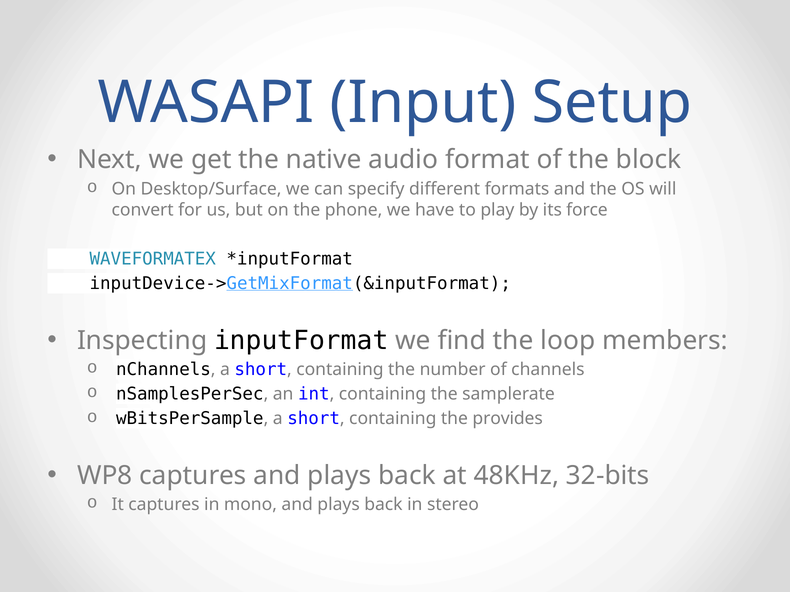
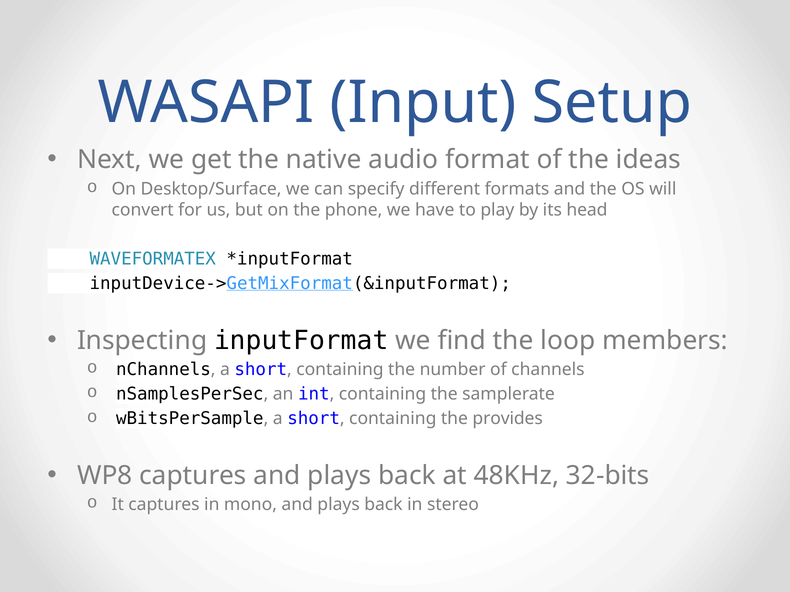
block: block -> ideas (648, 160)
force: force -> head (587, 210)
